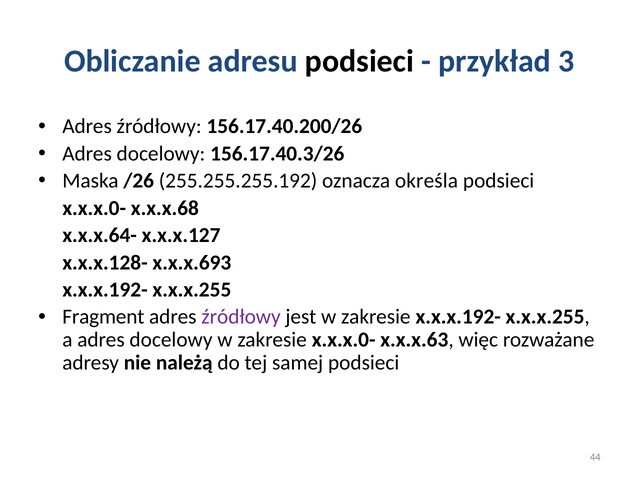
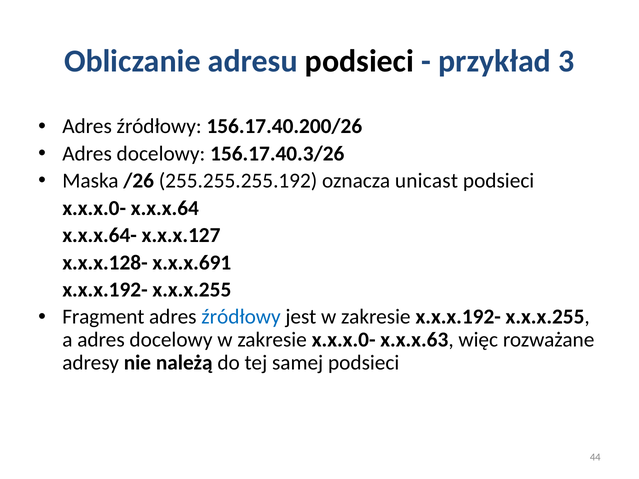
określa: określa -> unicast (426, 181)
x.x.x.68: x.x.x.68 -> x.x.x.64 (165, 208)
x.x.x.693: x.x.x.693 -> x.x.x.691 (192, 263)
źródłowy colour: purple -> blue (241, 317)
